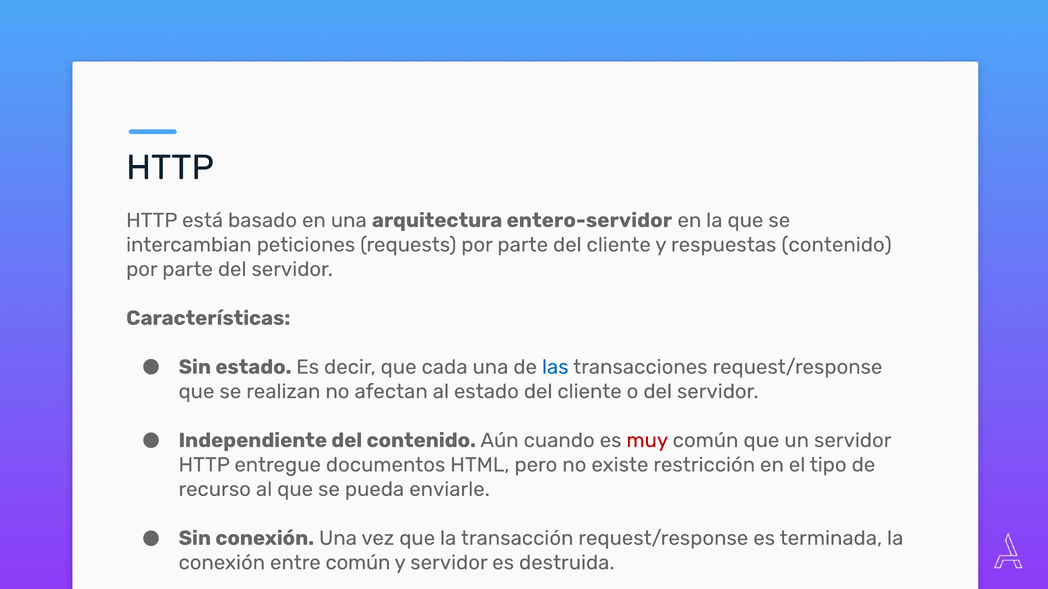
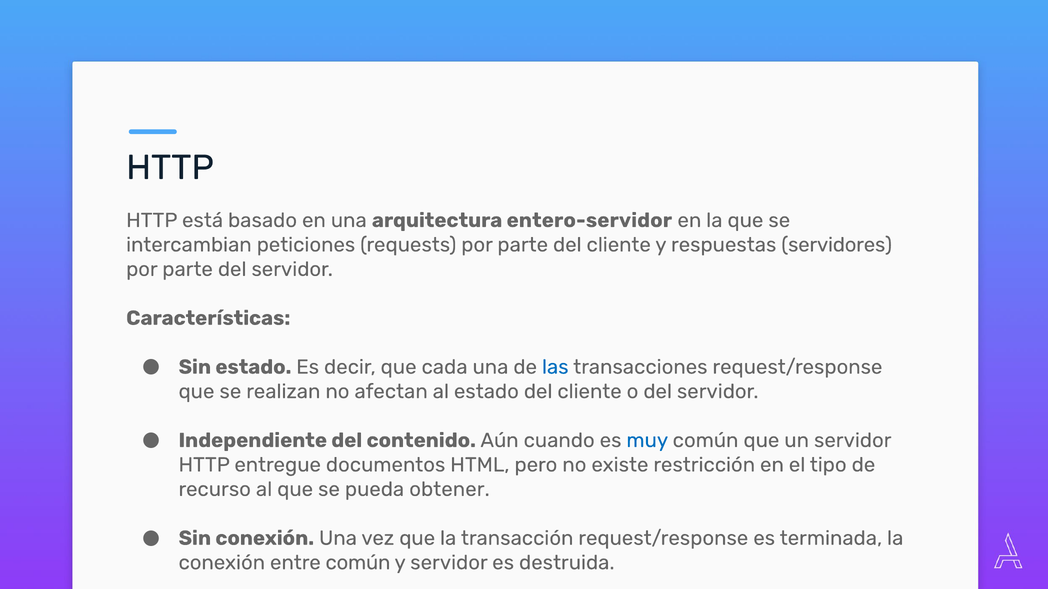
respuestas contenido: contenido -> servidores (837, 245)
muy colour: red -> blue (647, 441)
enviarle: enviarle -> obtener (449, 490)
